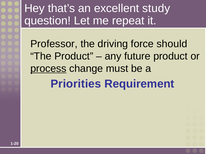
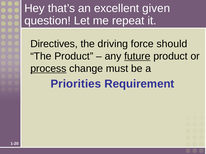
study: study -> given (156, 8)
Professor: Professor -> Directives (54, 44)
future underline: none -> present (137, 56)
